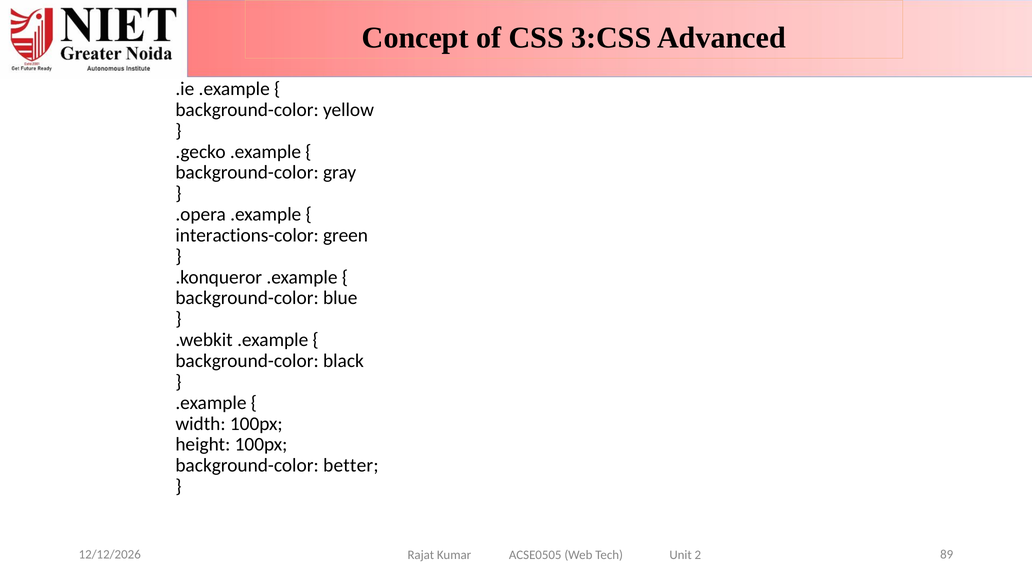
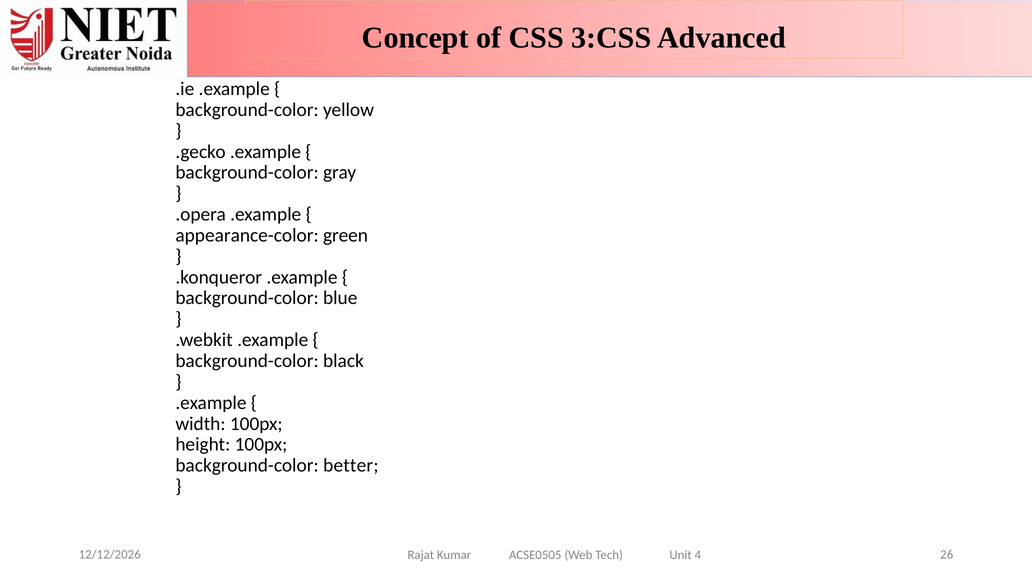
interactions-color: interactions-color -> appearance-color (247, 235)
89: 89 -> 26 (947, 554)
2: 2 -> 4 (698, 554)
